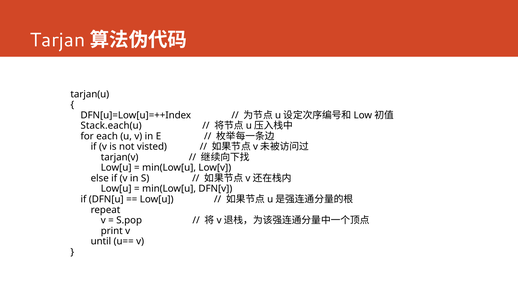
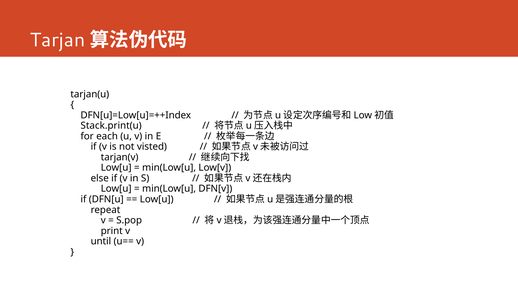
Stack.each(u: Stack.each(u -> Stack.print(u (111, 125)
